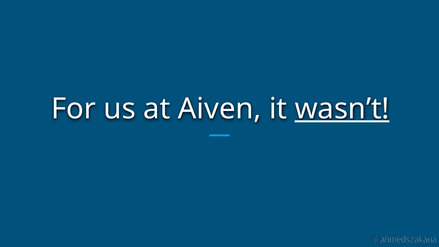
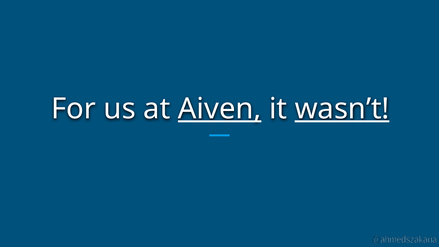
Aiven underline: none -> present (220, 109)
